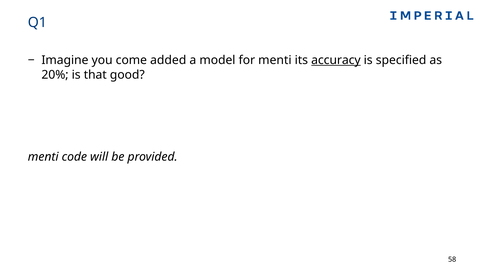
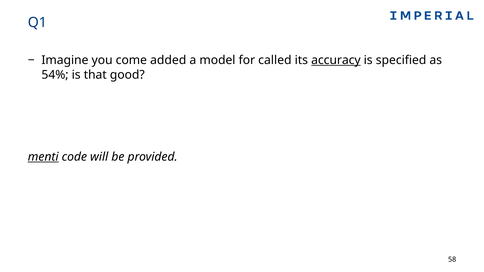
for menti: menti -> called (275, 60)
20%: 20% -> 54% (55, 75)
menti underline: none -> present (43, 157)
